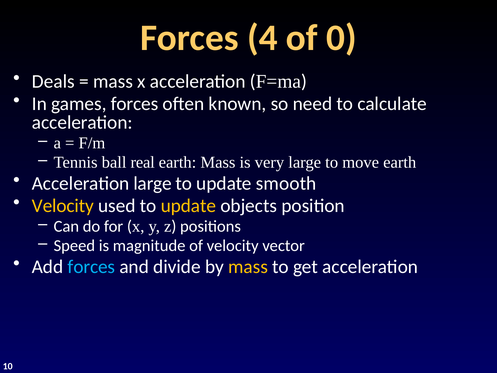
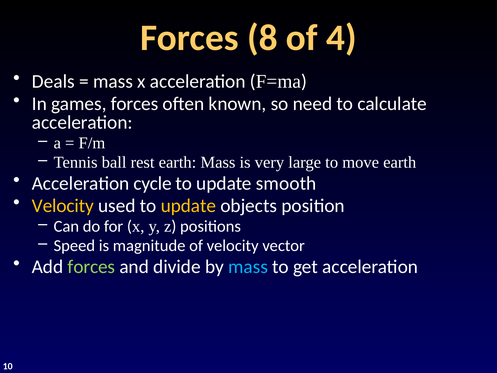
4: 4 -> 8 (262, 38)
0: 0 -> 4 (341, 38)
real: real -> rest (143, 162)
Acceleration large: large -> cycle (153, 183)
forces colour: light blue -> light green (91, 267)
mass colour: yellow -> light blue (248, 267)
